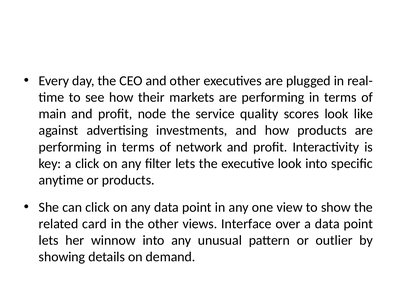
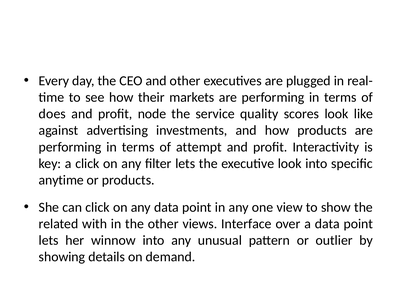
main: main -> does (52, 114)
network: network -> attempt (199, 147)
card: card -> with (95, 224)
